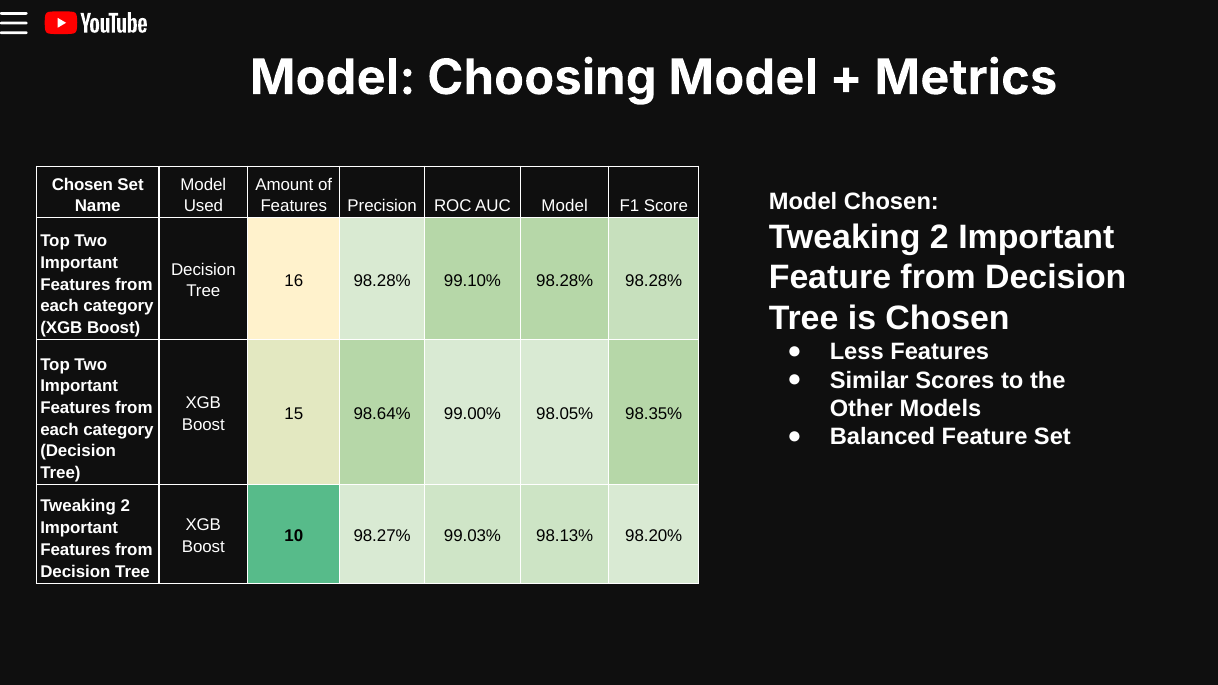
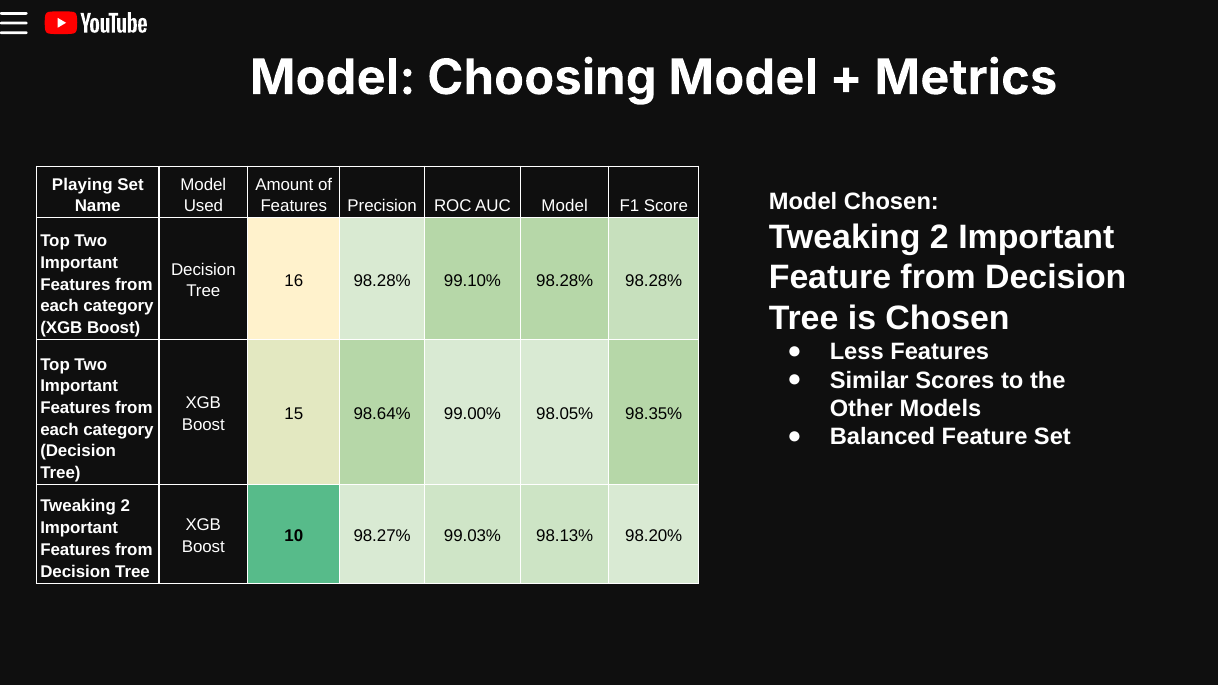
Chosen: Chosen -> Playing (82, 185)
